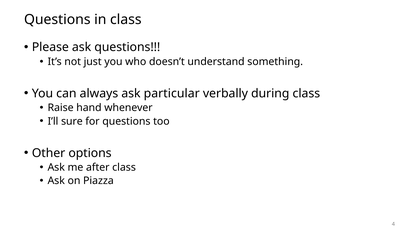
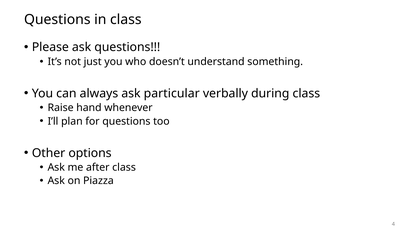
sure: sure -> plan (72, 122)
